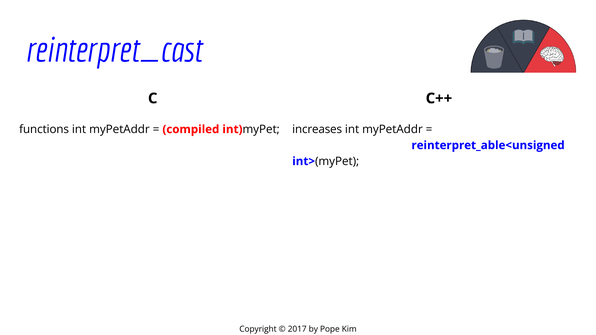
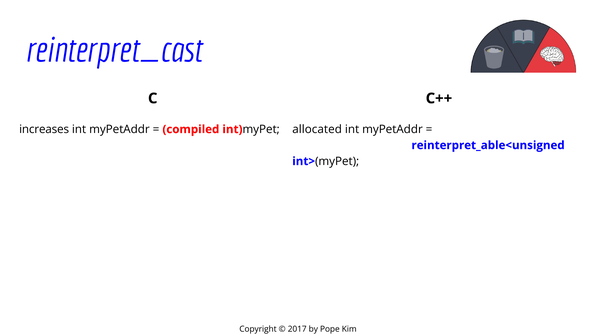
functions: functions -> increases (44, 129)
increases: increases -> allocated (317, 129)
